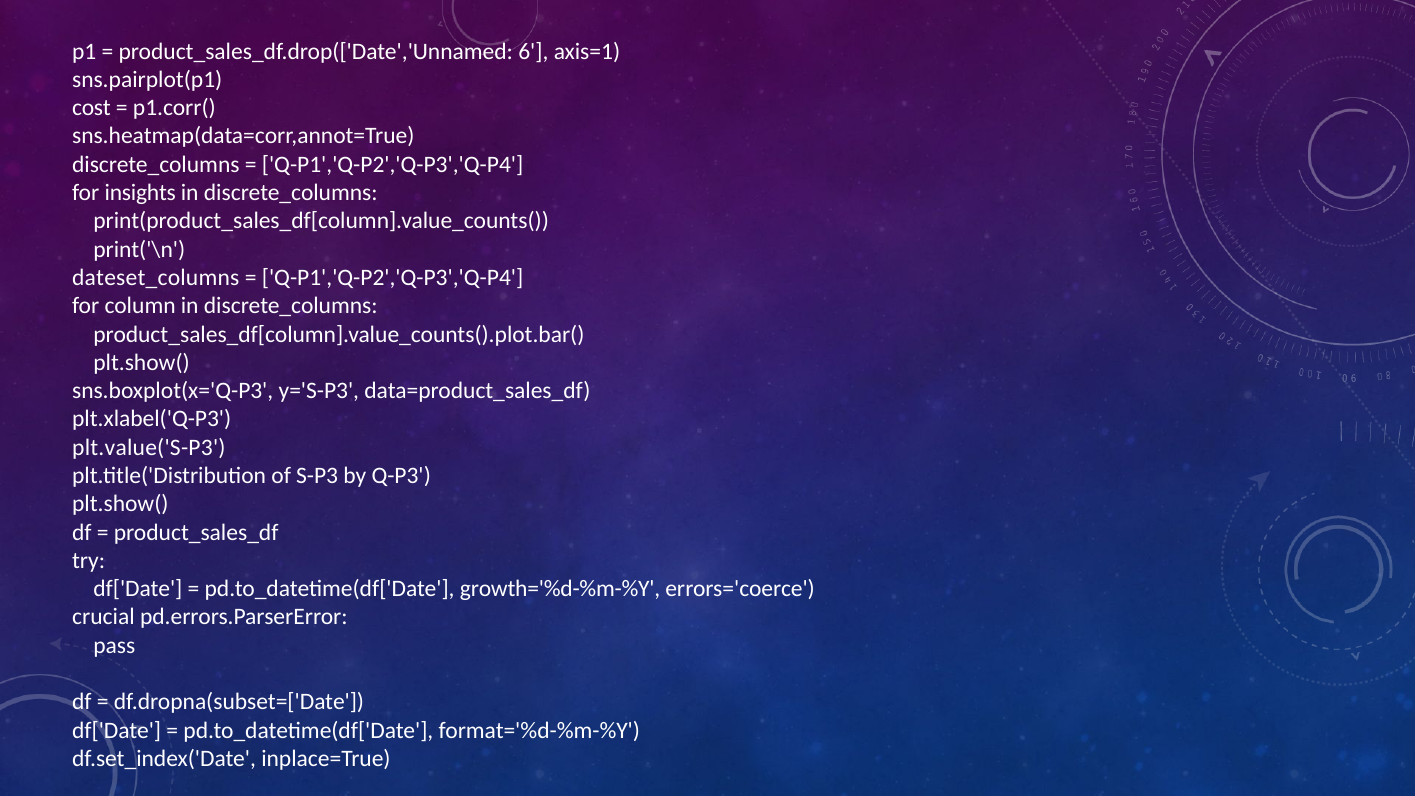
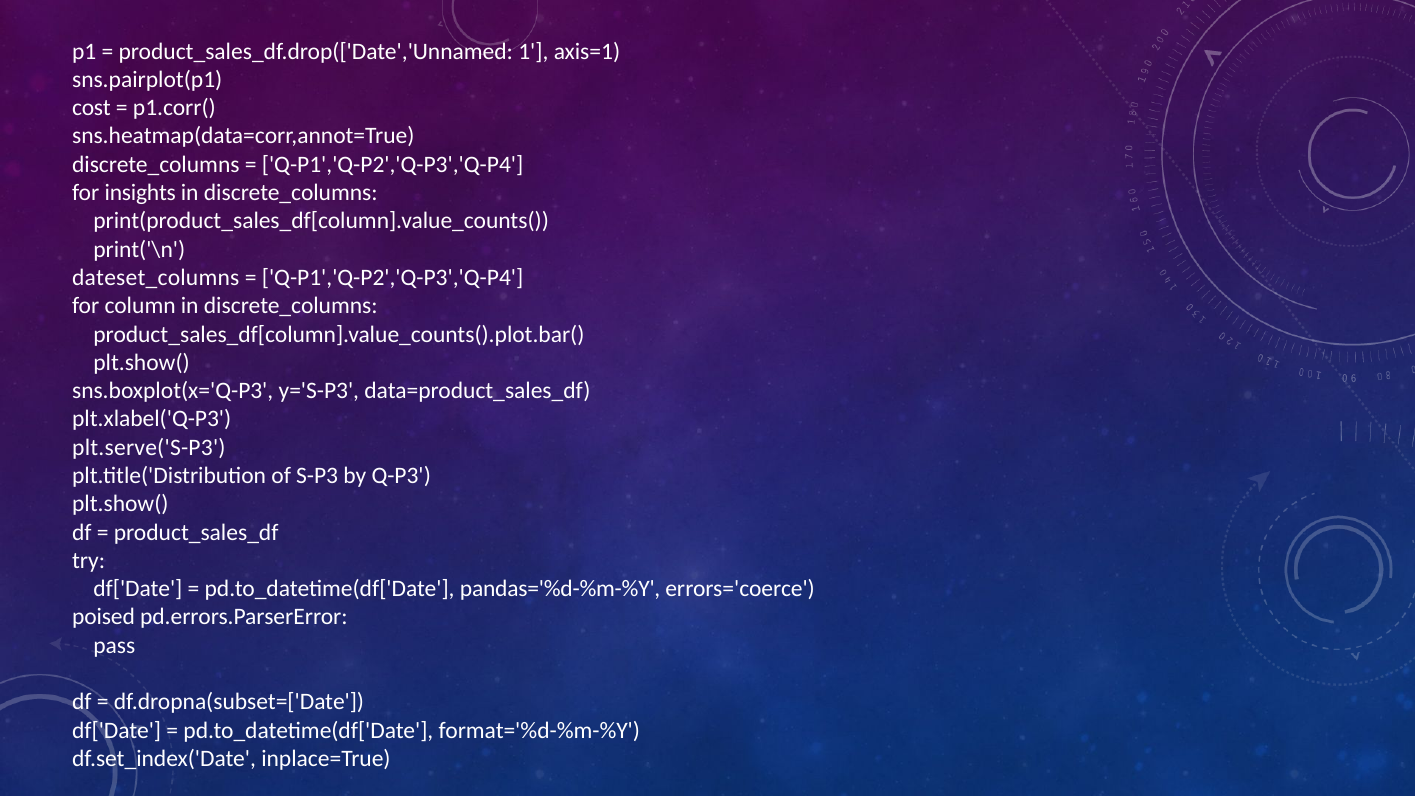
6: 6 -> 1 (533, 51)
plt.value('S-P3: plt.value('S-P3 -> plt.serve('S-P3 (149, 447)
growth='%d-%m-%Y: growth='%d-%m-%Y -> pandas='%d-%m-%Y (560, 589)
crucial: crucial -> poised (104, 617)
